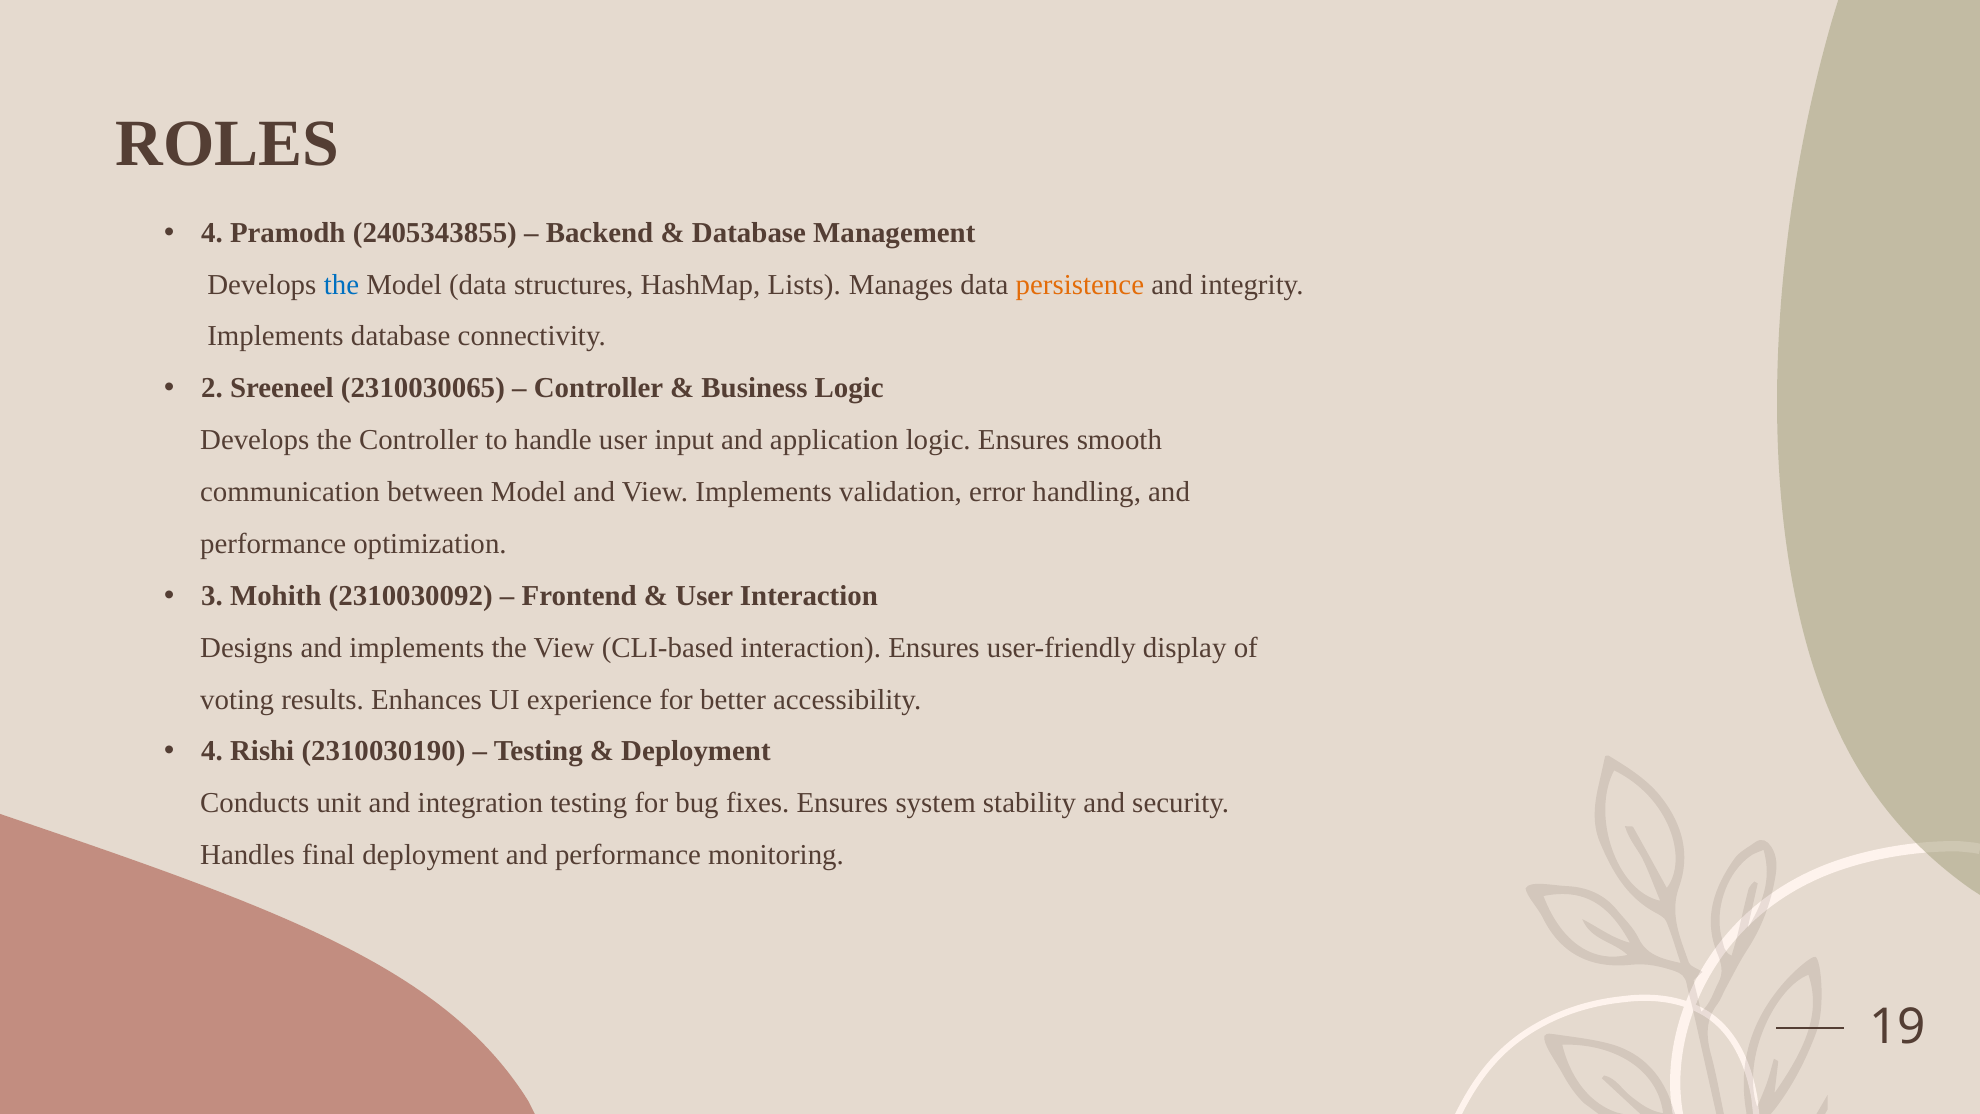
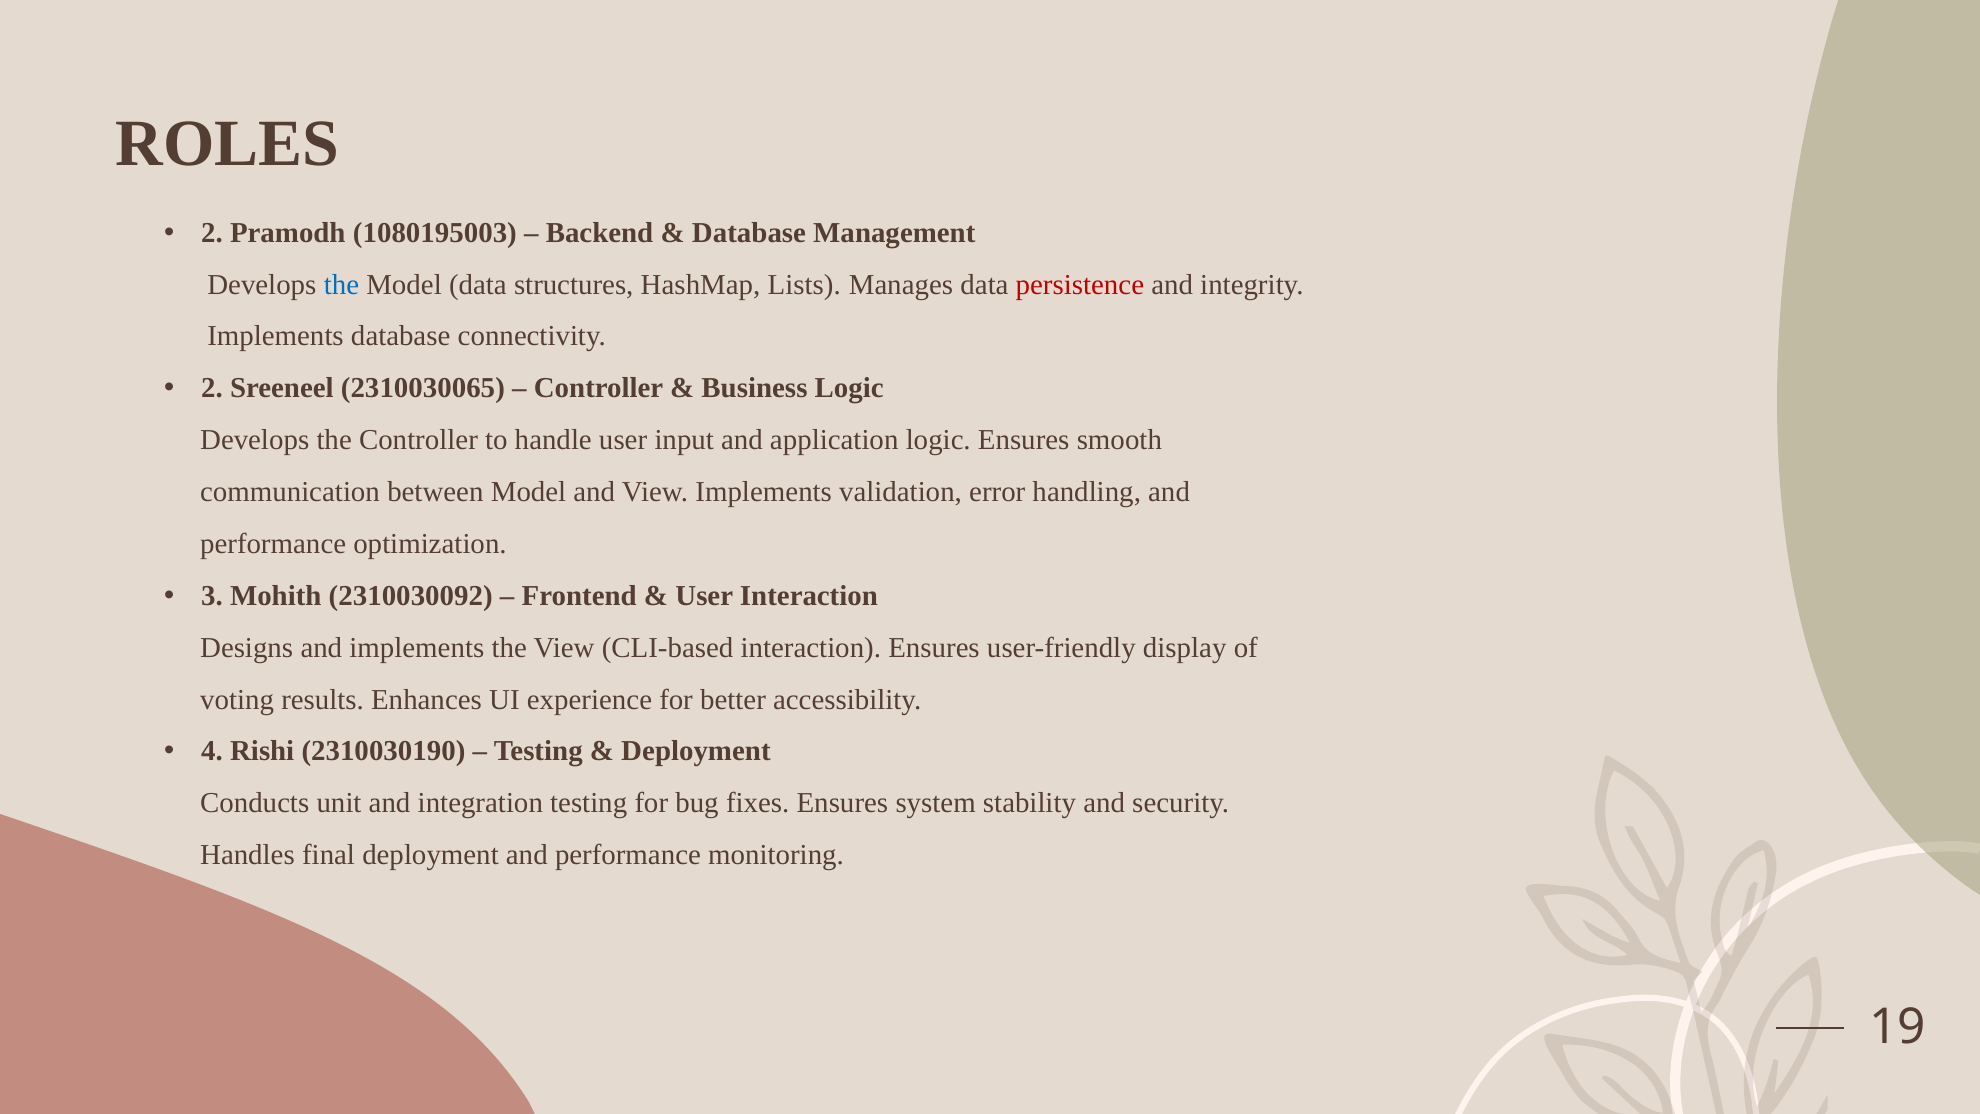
4: 4 -> 2 (212, 233)
2405343855: 2405343855 -> 1080195003 (435, 233)
persistence colour: orange -> red (1080, 284)
